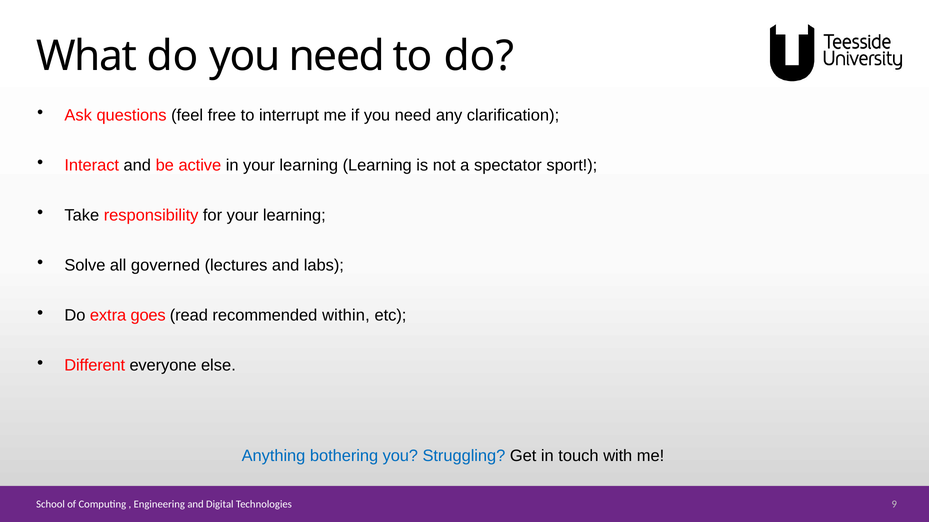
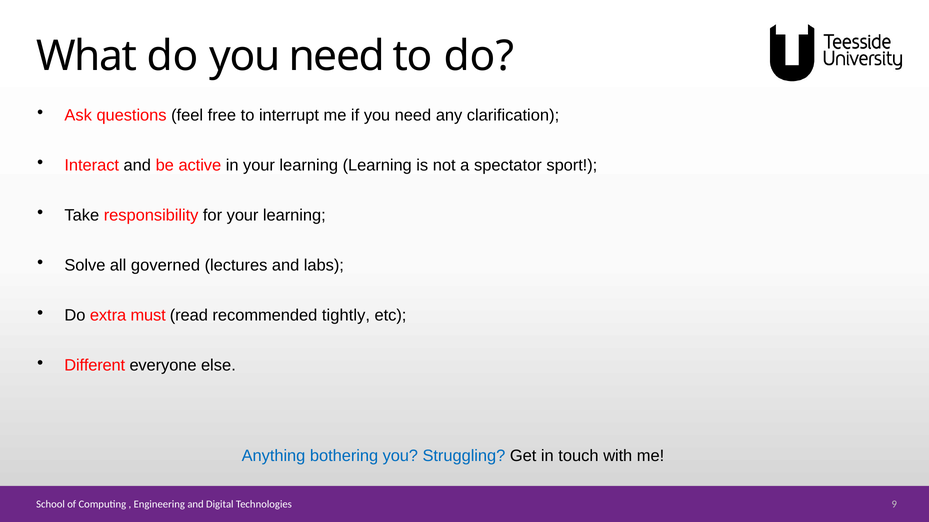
goes: goes -> must (148, 316)
within: within -> tightly (346, 316)
